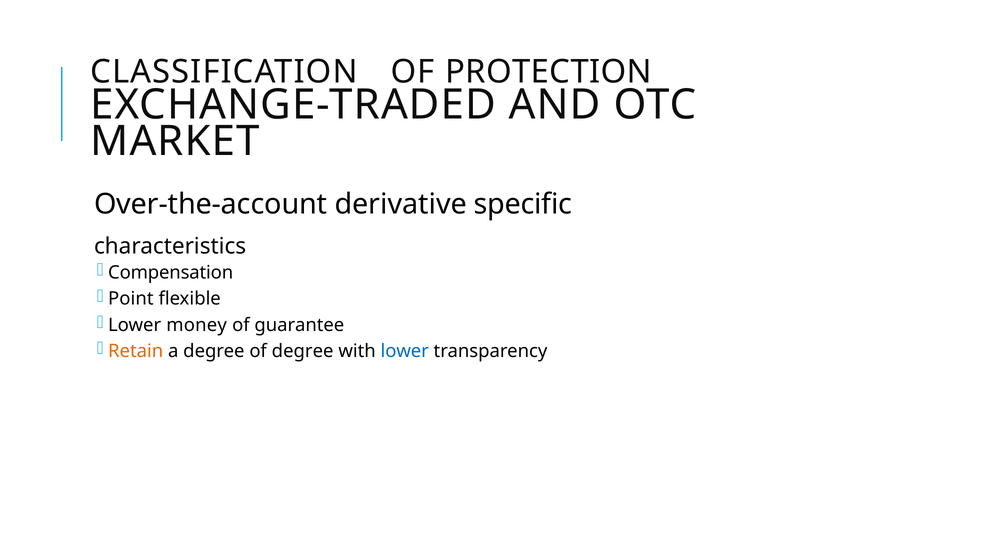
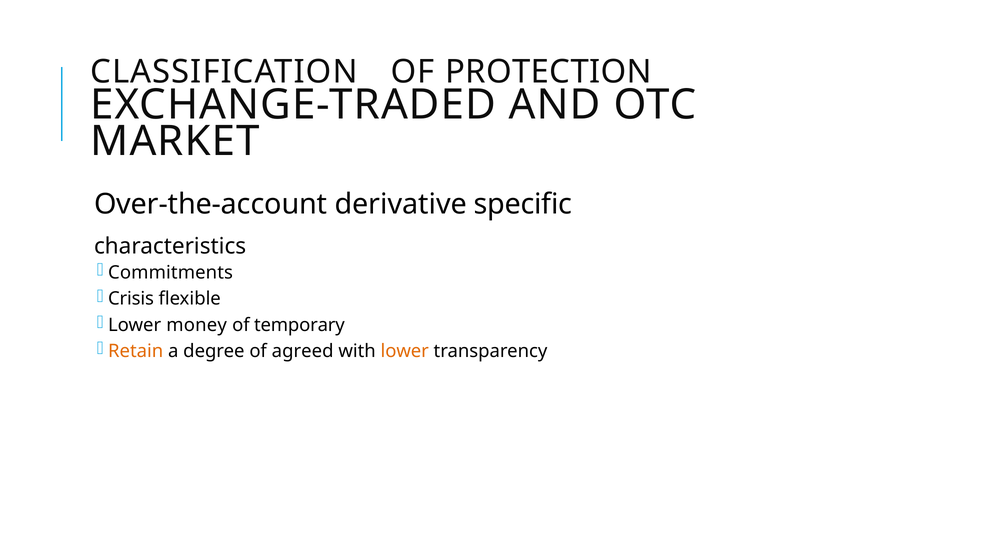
Compensation: Compensation -> Commitments (171, 273)
Point: Point -> Crisis (131, 299)
guarantee: guarantee -> temporary (299, 325)
of degree: degree -> agreed (303, 351)
lower colour: blue -> orange (405, 351)
